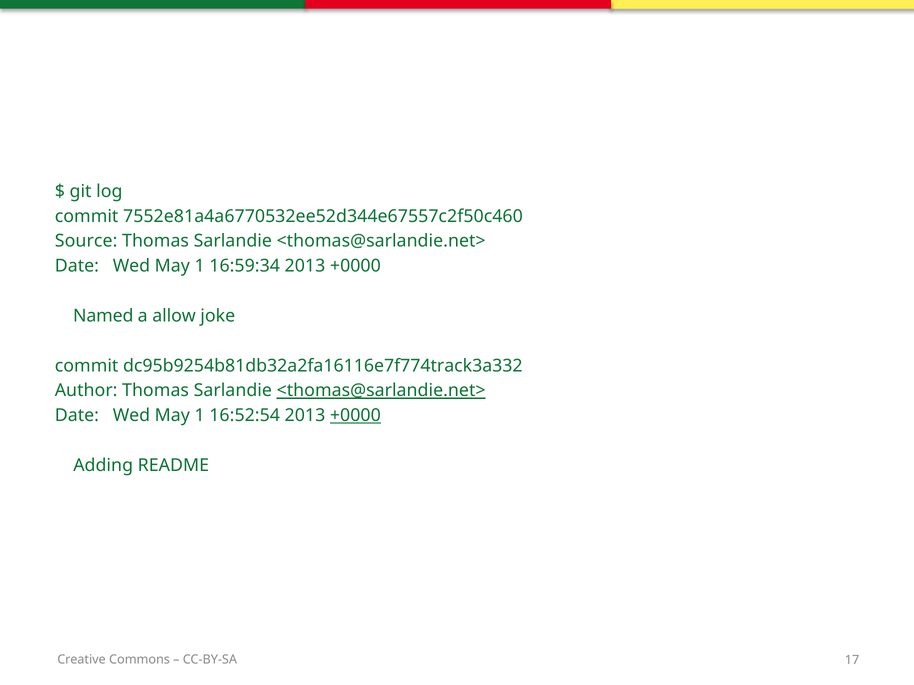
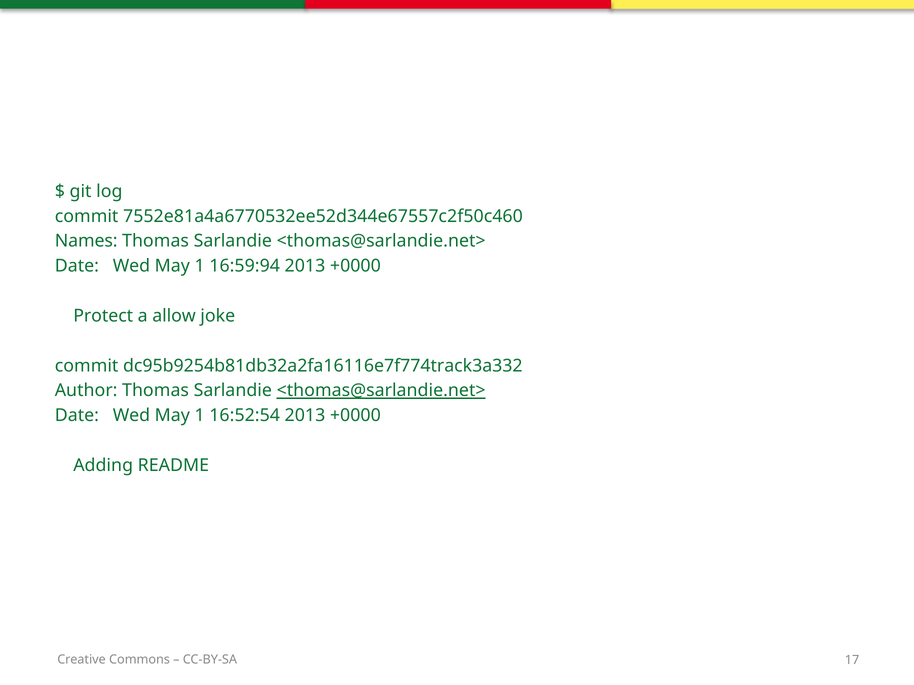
Source: Source -> Names (86, 241)
16:59:34: 16:59:34 -> 16:59:94 (245, 266)
Named: Named -> Protect (103, 316)
+0000 underline: present -> none (355, 416)
